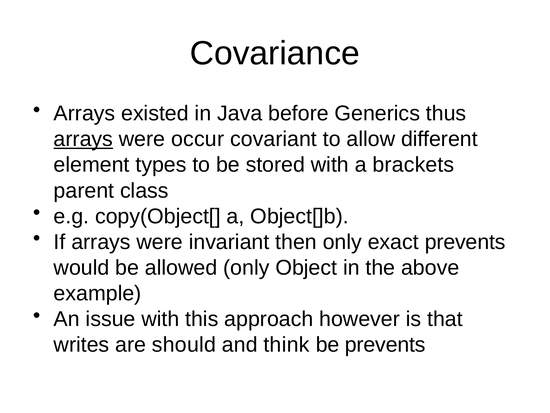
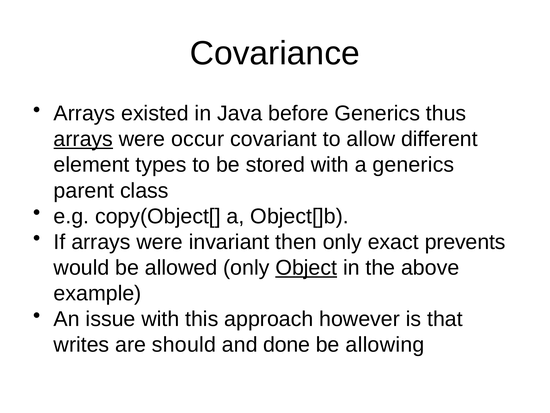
a brackets: brackets -> generics (413, 165)
Object underline: none -> present (306, 267)
think: think -> done (287, 344)
be prevents: prevents -> allowing (385, 344)
